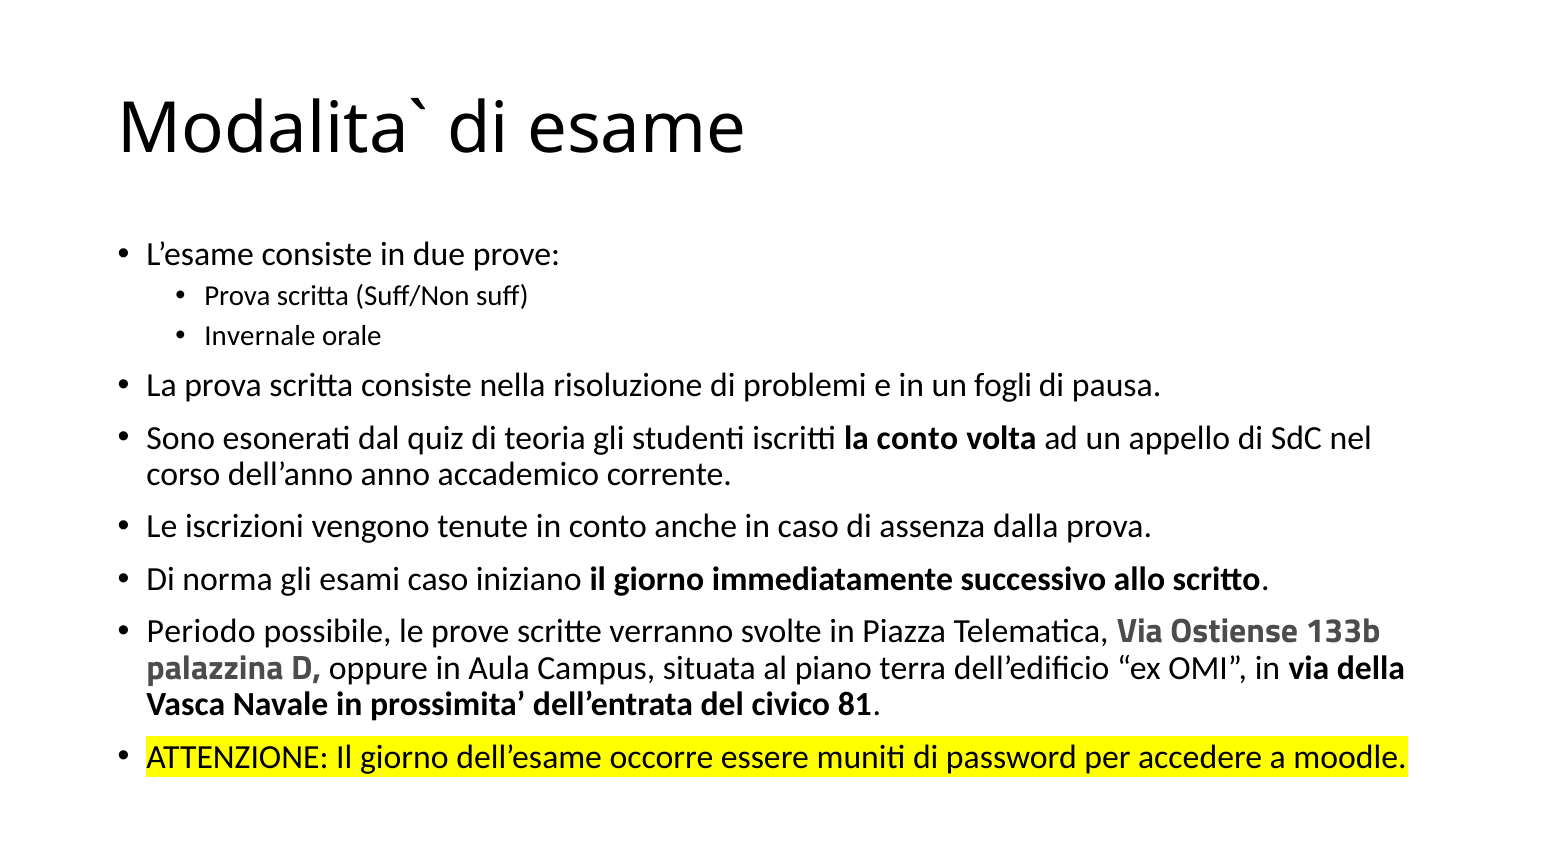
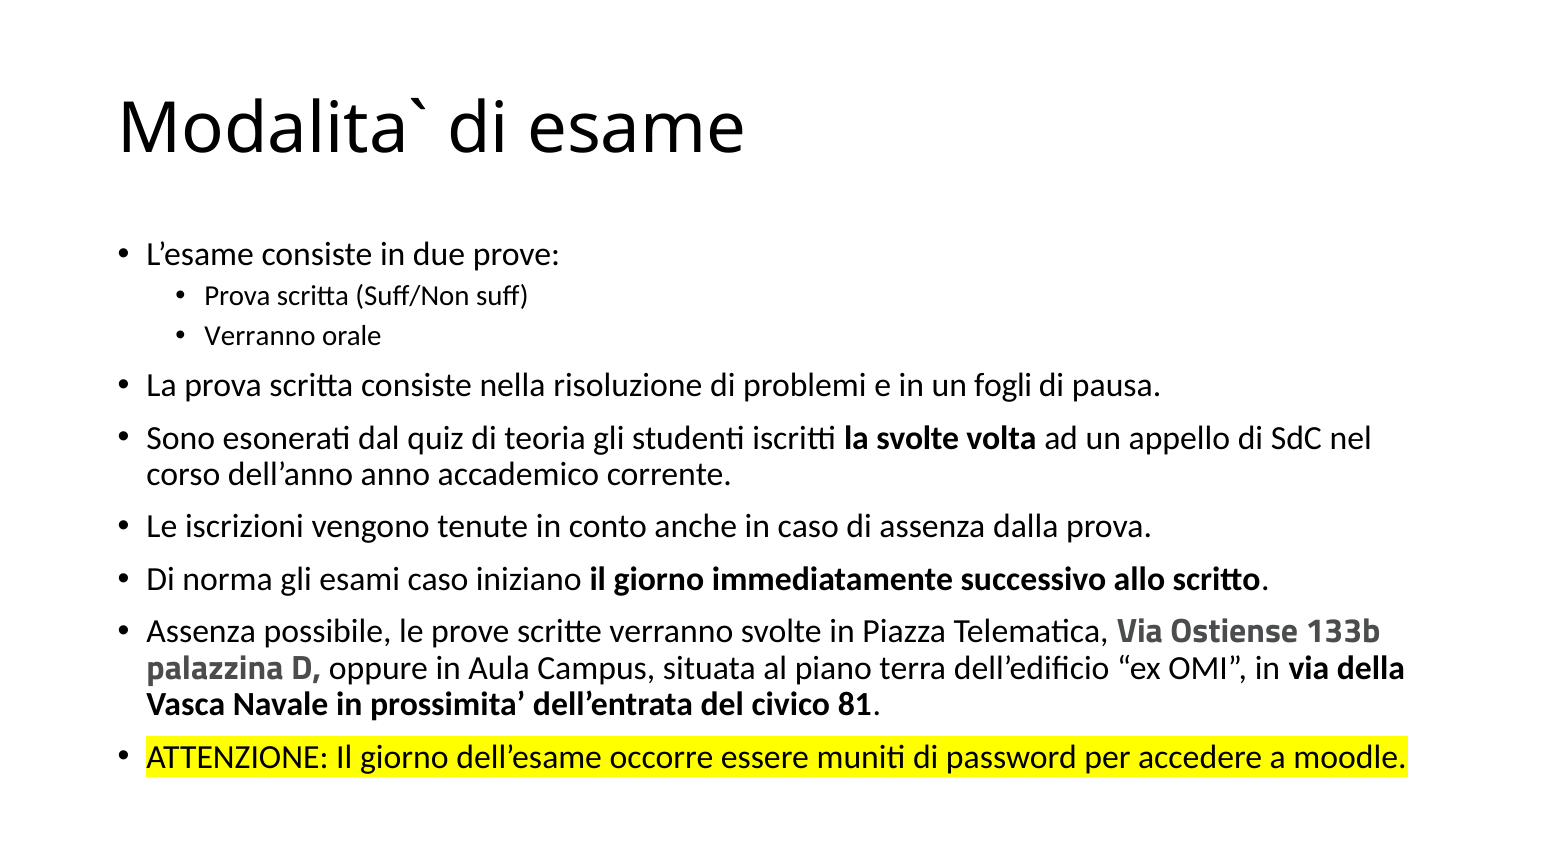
Invernale: Invernale -> Verranno (260, 336)
la conto: conto -> svolte (918, 438)
Periodo: Periodo -> Assenza (201, 632)
